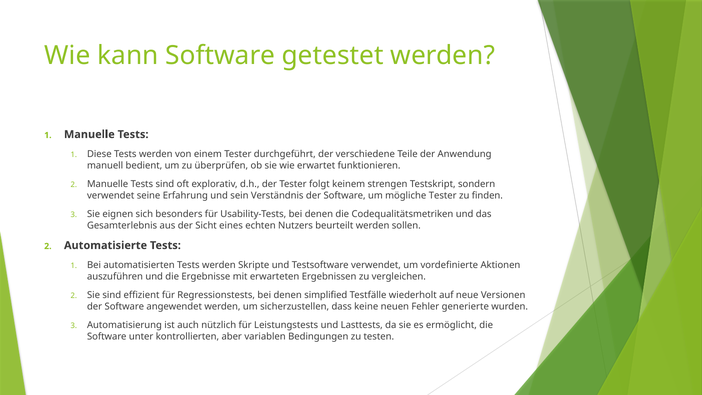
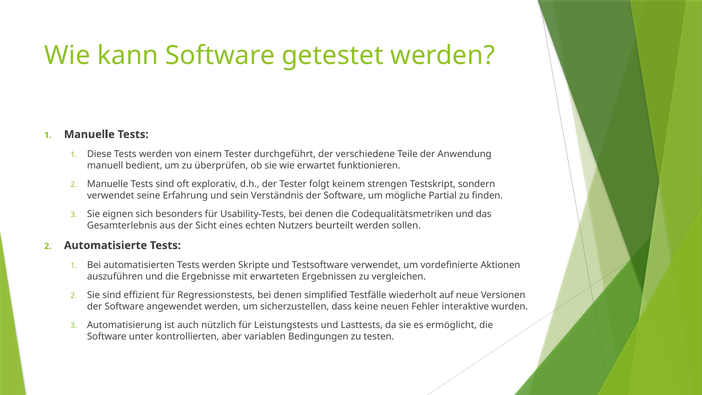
mögliche Tester: Tester -> Partial (443, 195)
generierte: generierte -> interaktive (465, 306)
